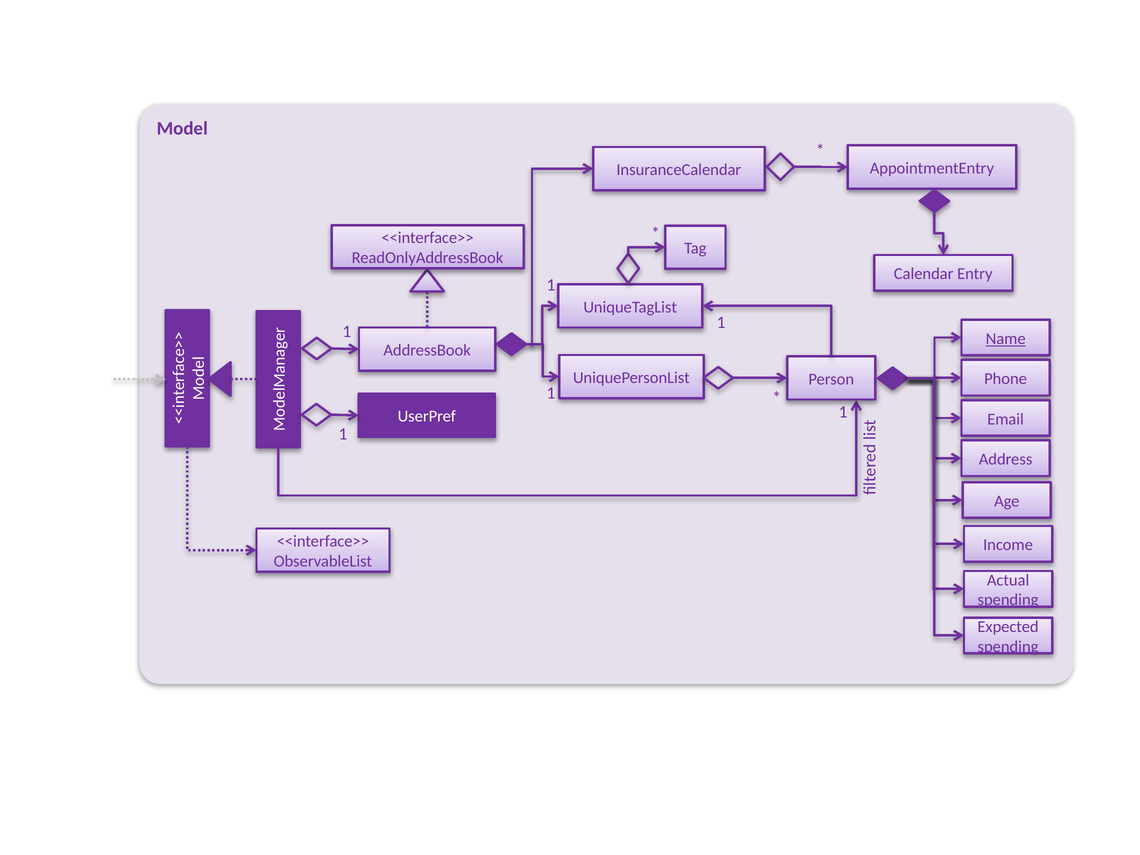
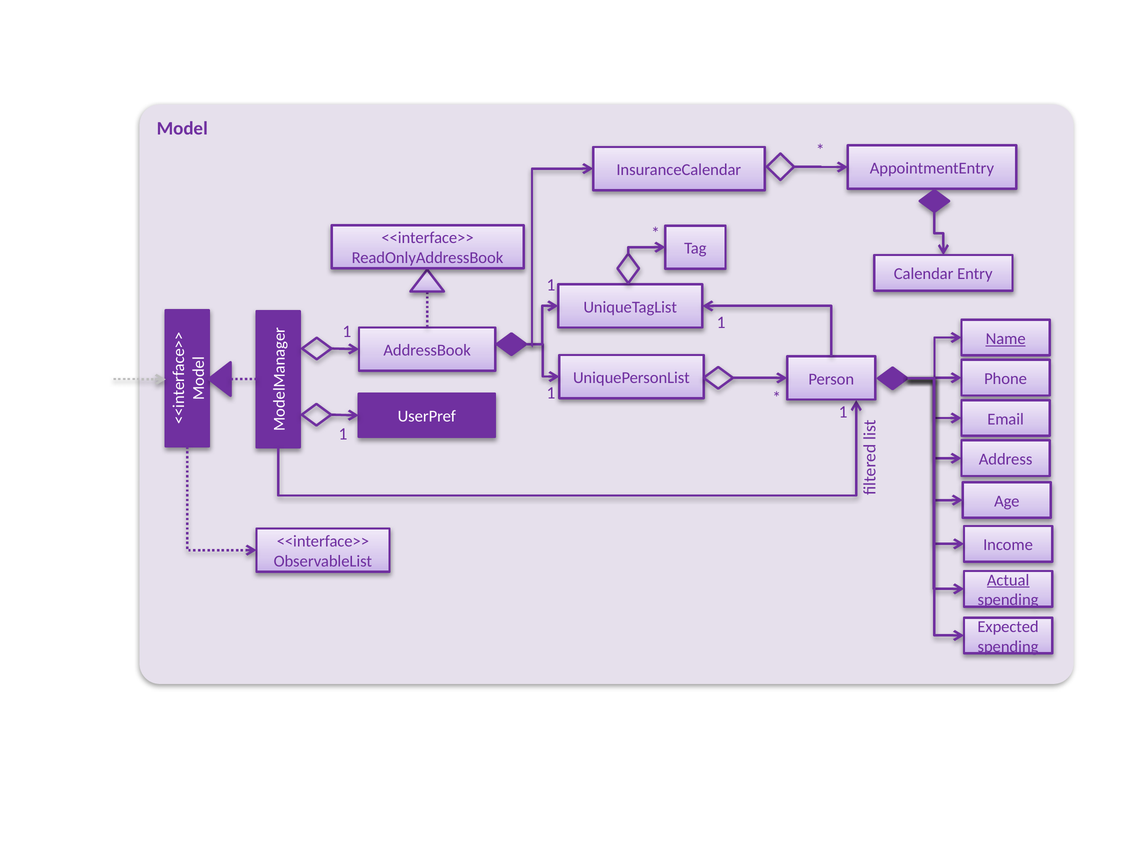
Actual underline: none -> present (1008, 580)
